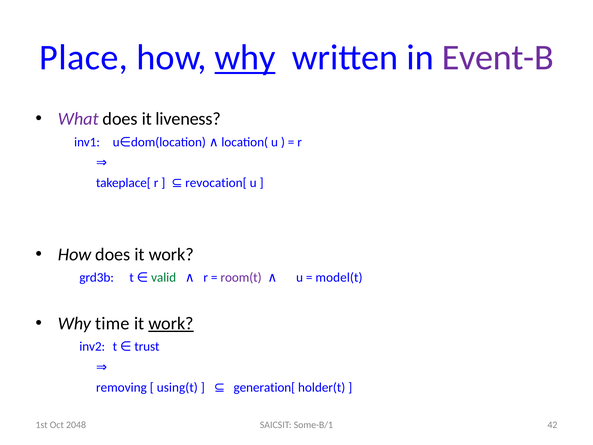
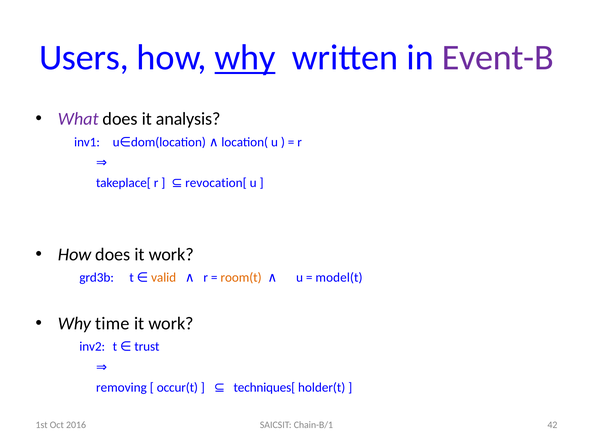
Place: Place -> Users (84, 57)
liveness: liveness -> analysis (188, 119)
valid colour: green -> orange (164, 277)
room(t colour: purple -> orange (241, 277)
work underline: present -> none (171, 323)
using(t: using(t -> occur(t (177, 387)
generation[: generation[ -> techniques[ (264, 387)
Some-B/1: Some-B/1 -> Chain-B/1 (313, 425)
2048: 2048 -> 2016 (76, 425)
